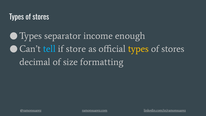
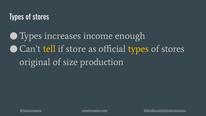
separator: separator -> increases (63, 36)
tell colour: light blue -> yellow (49, 49)
decimal: decimal -> original (35, 62)
formatting: formatting -> production (102, 62)
